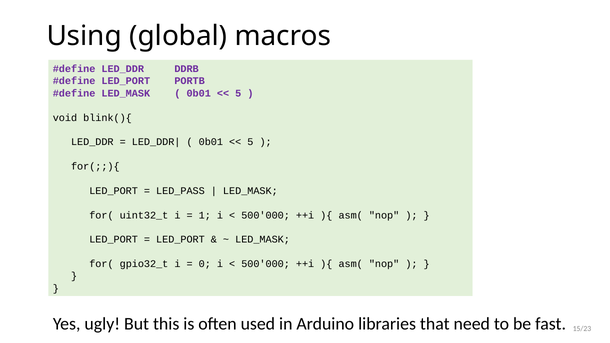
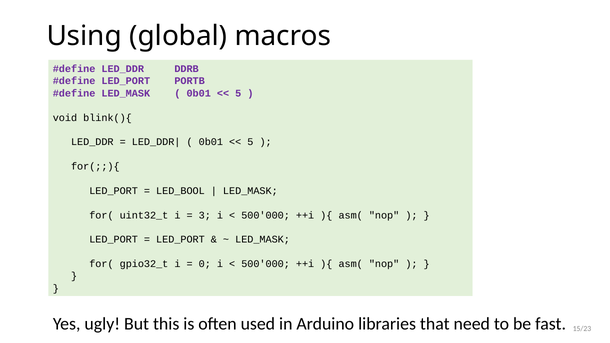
LED_PASS: LED_PASS -> LED_BOOL (180, 191)
1: 1 -> 3 (205, 215)
